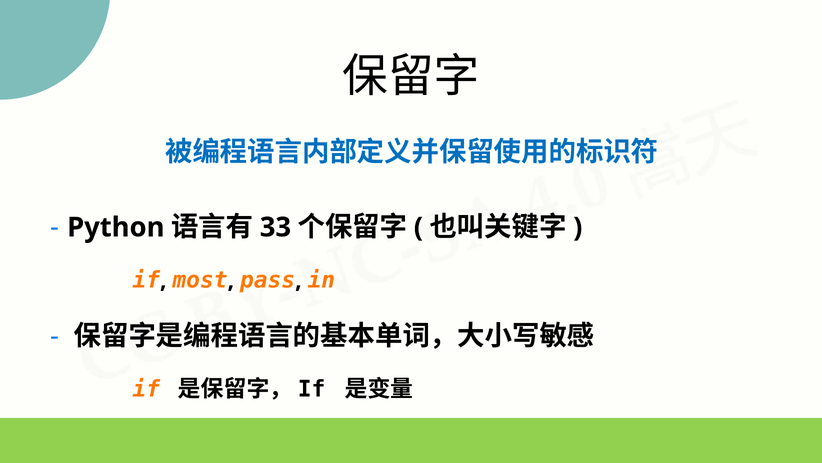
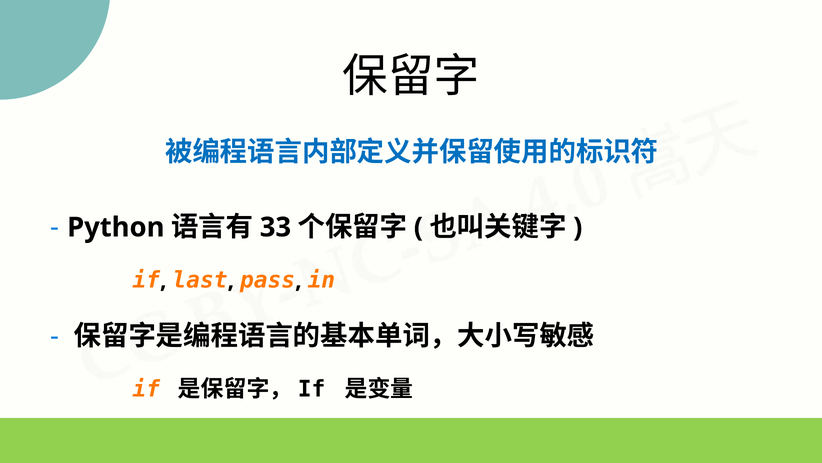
most: most -> last (200, 280)
